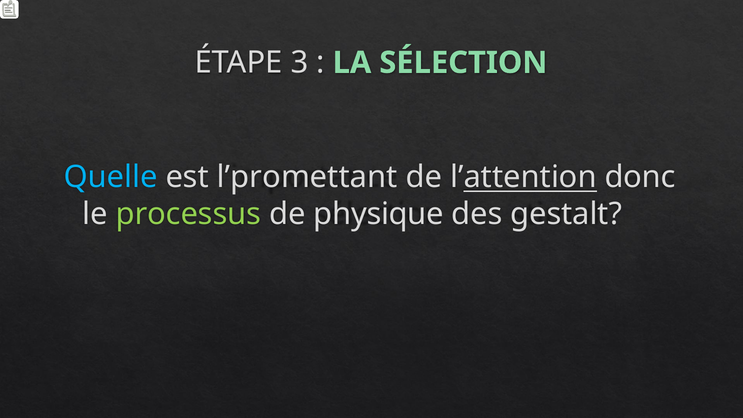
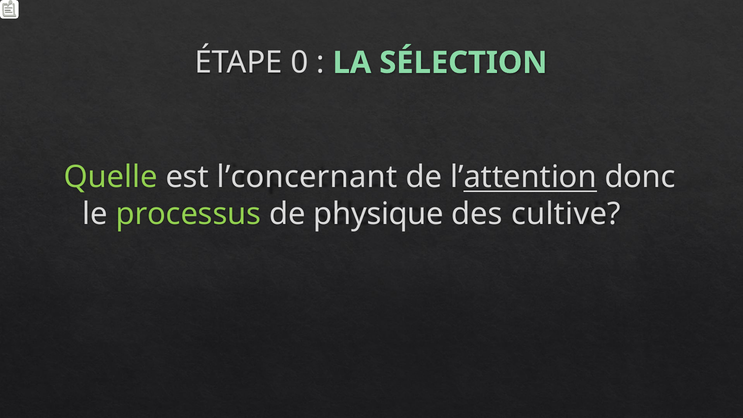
3: 3 -> 0 (299, 63)
Quelle colour: light blue -> light green (111, 177)
l’promettant: l’promettant -> l’concernant (307, 177)
gestalt: gestalt -> cultive (566, 214)
